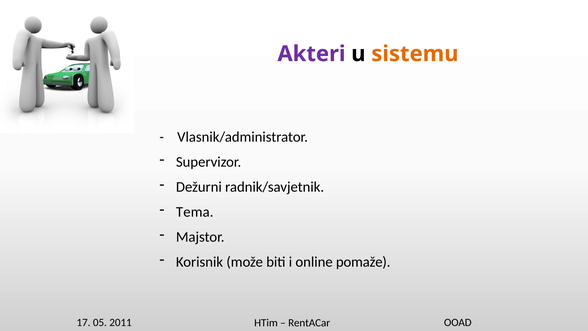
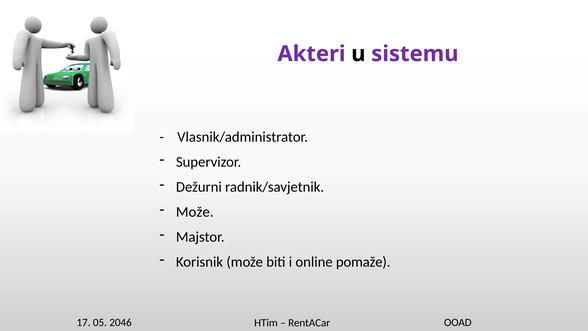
sistemu colour: orange -> purple (415, 54)
Tema: Tema -> Može (195, 212)
2011: 2011 -> 2046 (121, 322)
